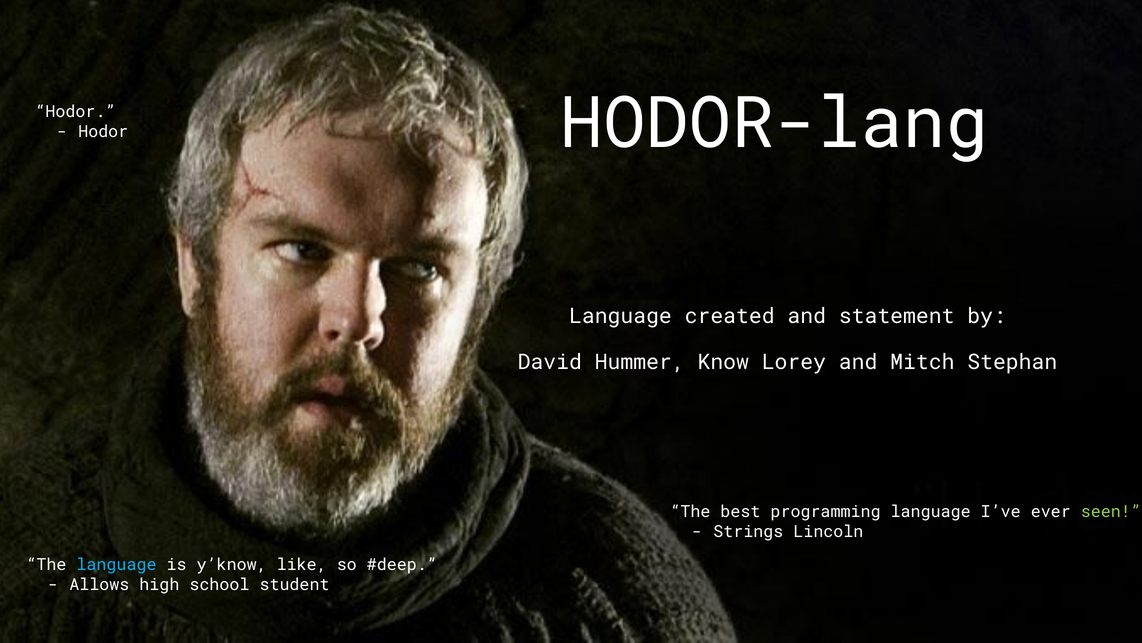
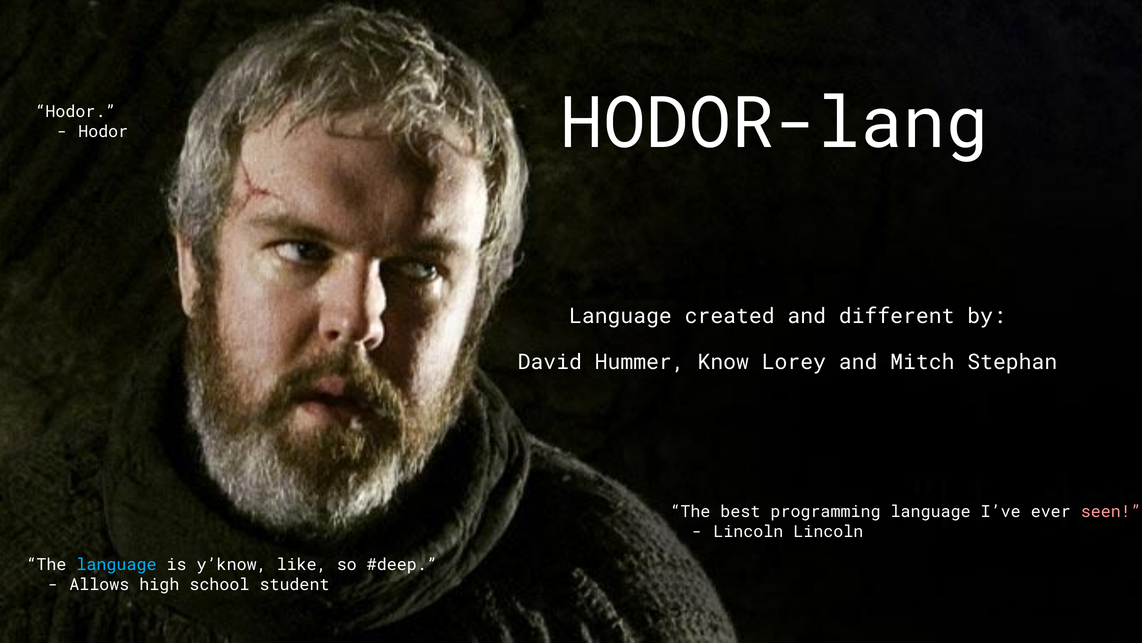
statement: statement -> different (897, 316)
seen colour: light green -> pink (1111, 511)
Strings: Strings -> Lincoln (748, 531)
